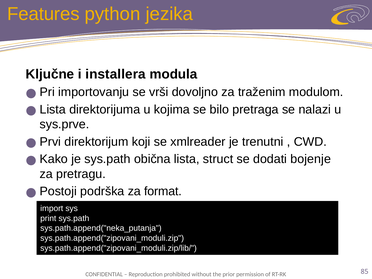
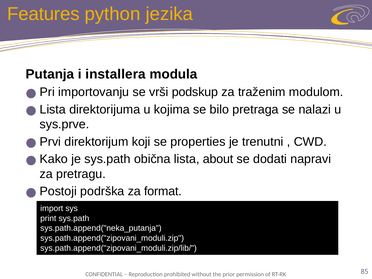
Ključne: Ključne -> Putanja (50, 74)
dovoljno: dovoljno -> podskup (195, 92)
xmlreader: xmlreader -> properties (198, 142)
struct: struct -> about (218, 159)
bojenje: bojenje -> napravi (311, 159)
